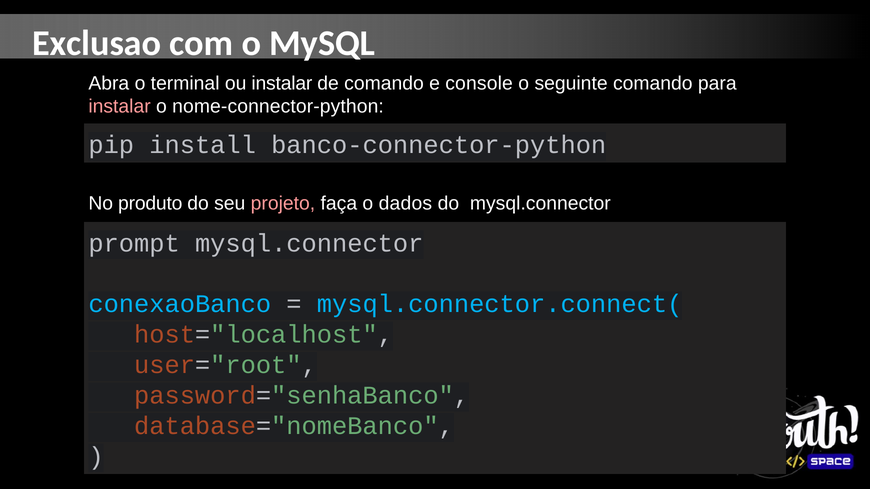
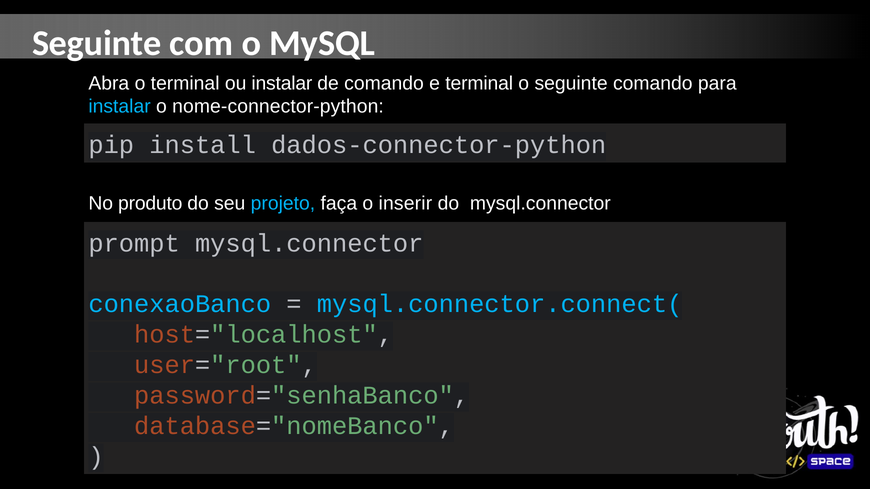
Exclusao: Exclusao -> Seguinte (97, 43)
e console: console -> terminal (479, 83)
instalar colour: pink -> light blue (120, 107)
banco-connector-python: banco-connector-python -> dados-connector-python (439, 145)
projeto colour: pink -> light blue (283, 203)
dados: dados -> inserir (405, 203)
